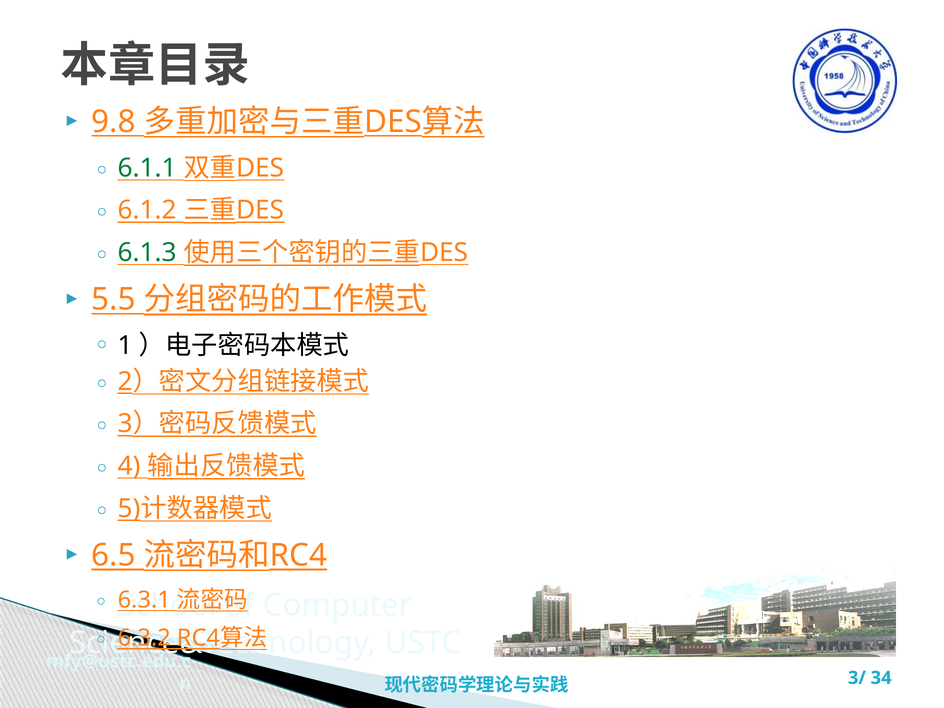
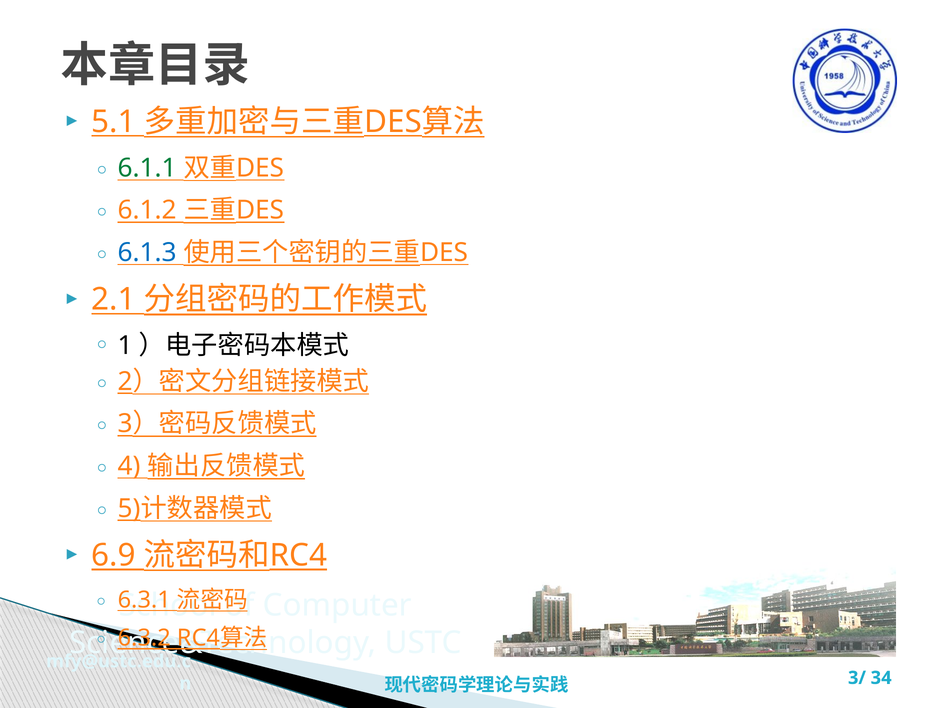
9.8: 9.8 -> 5.1 (114, 122)
6.1.3 colour: green -> blue (147, 253)
5.5: 5.5 -> 2.1 (114, 299)
6.5: 6.5 -> 6.9 (114, 555)
